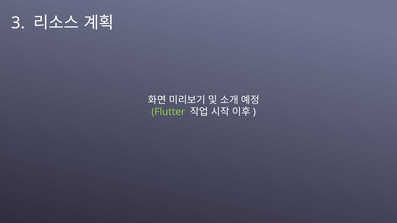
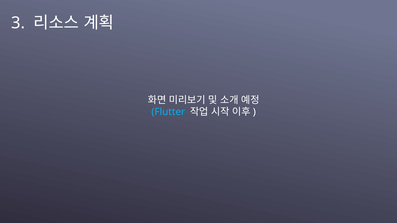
Flutter colour: light green -> light blue (168, 112)
